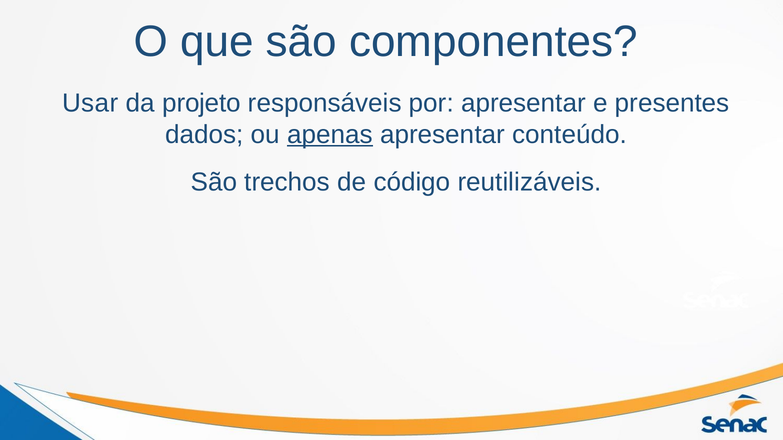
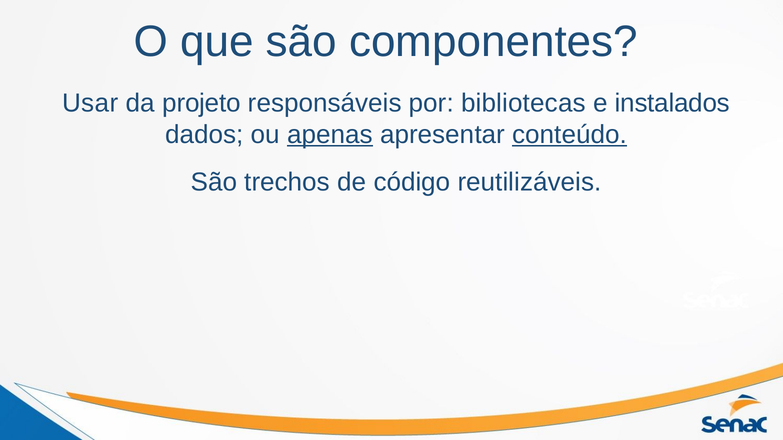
por apresentar: apresentar -> bibliotecas (523, 103)
presentes: presentes -> instalados (672, 103)
conteúdo underline: none -> present (570, 135)
